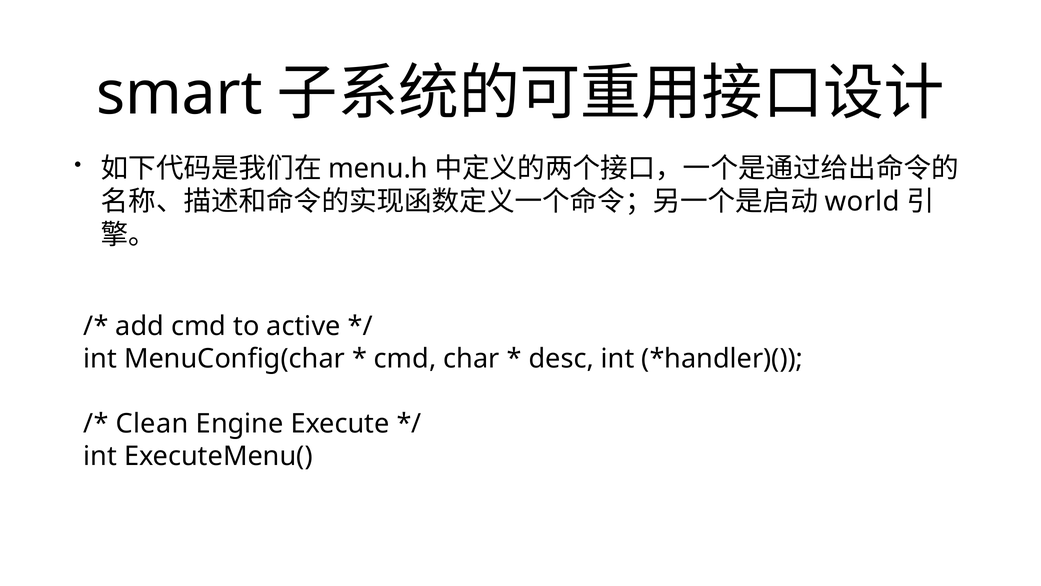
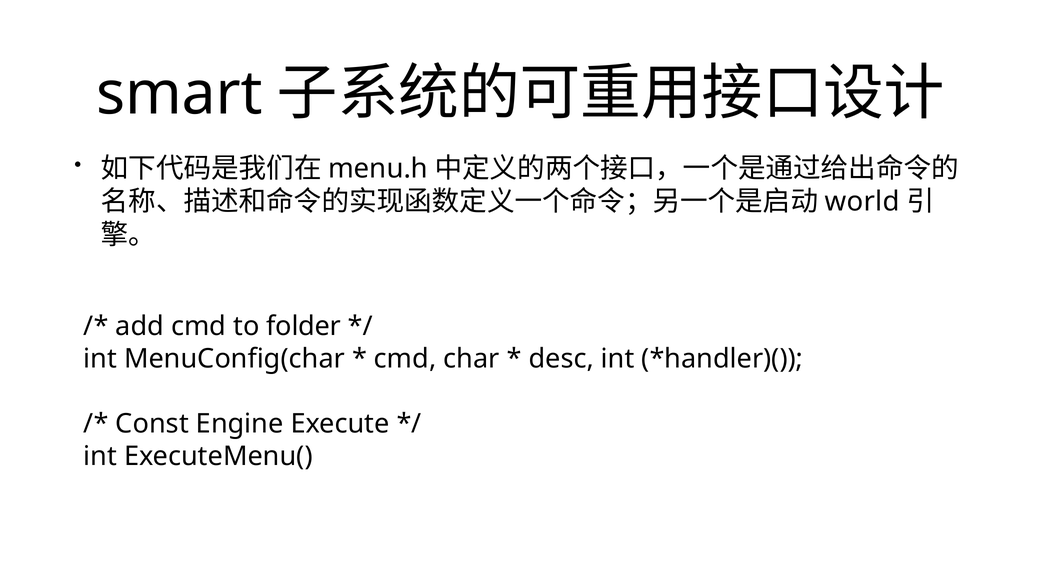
active: active -> folder (304, 326)
Clean: Clean -> Const (152, 423)
